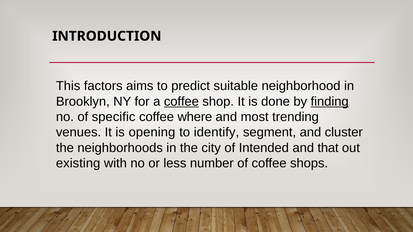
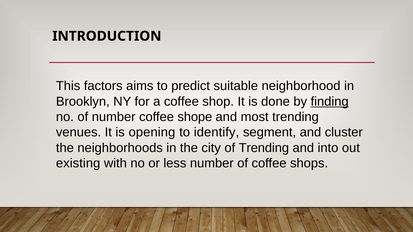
coffee underline: present -> none (181, 102)
of specific: specific -> number (114, 117)
where: where -> shope (195, 117)
of Intended: Intended -> Trending (264, 148)
that: that -> into (328, 148)
